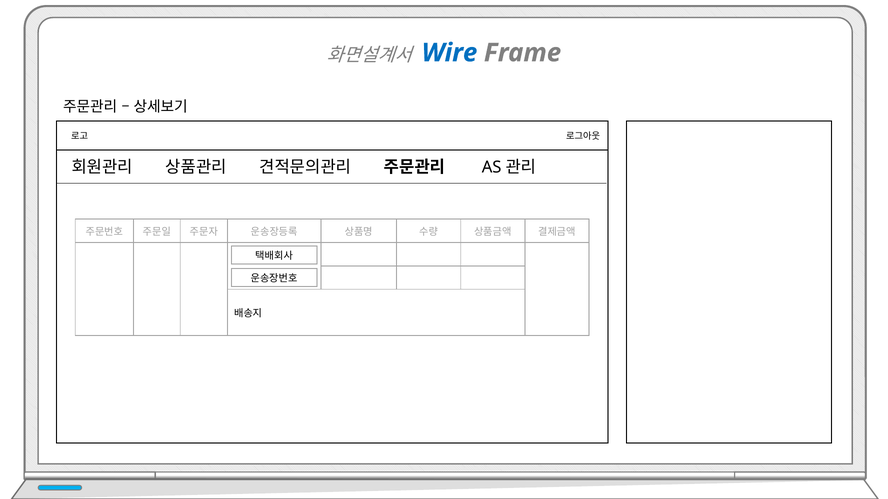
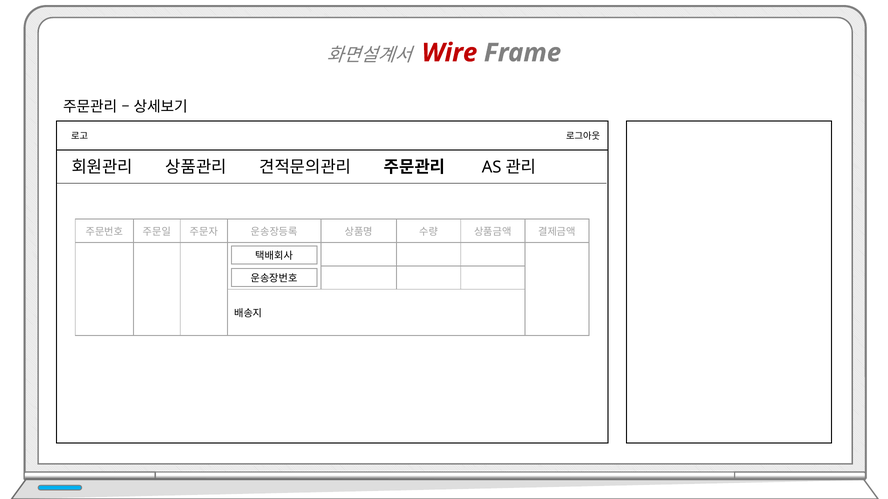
Wire colour: blue -> red (449, 53)
